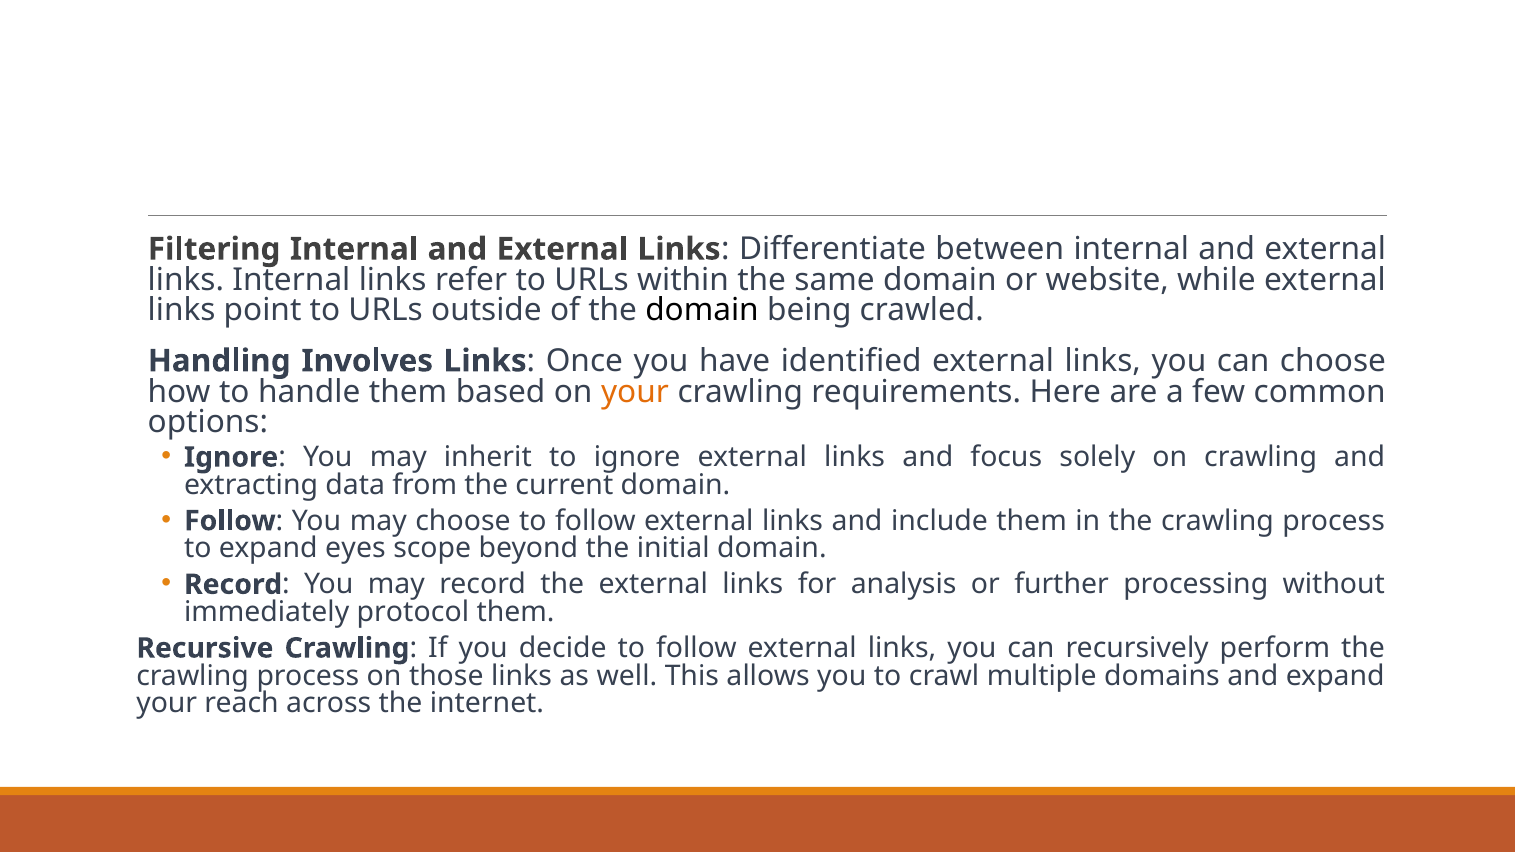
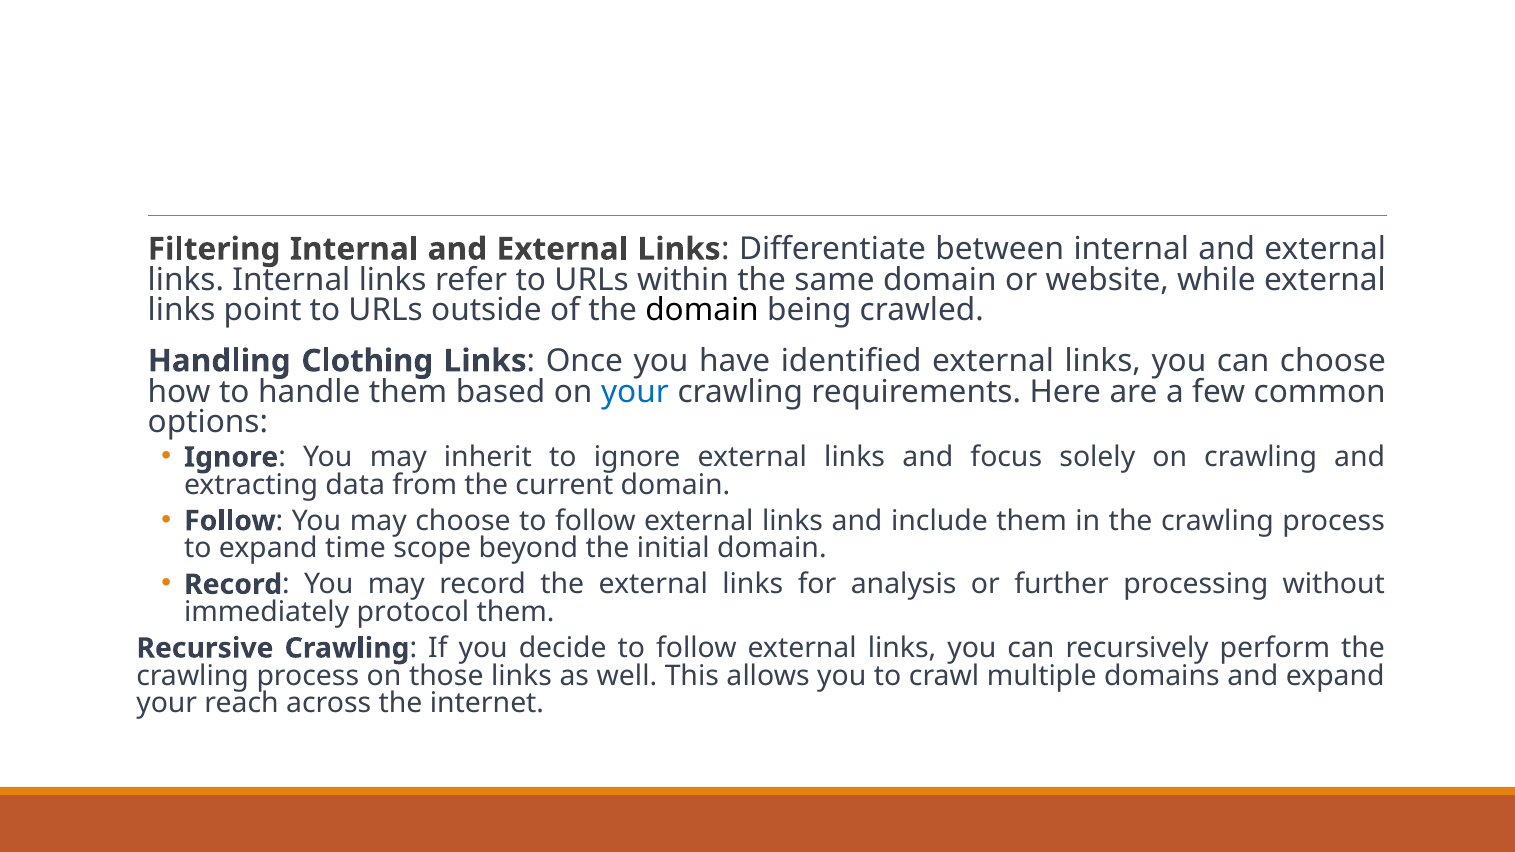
Involves: Involves -> Clothing (367, 361)
your colour: orange -> blue (635, 392)
eyes: eyes -> time (355, 549)
